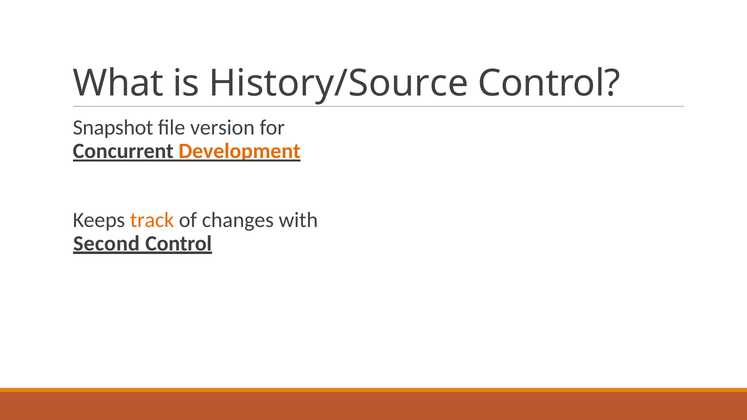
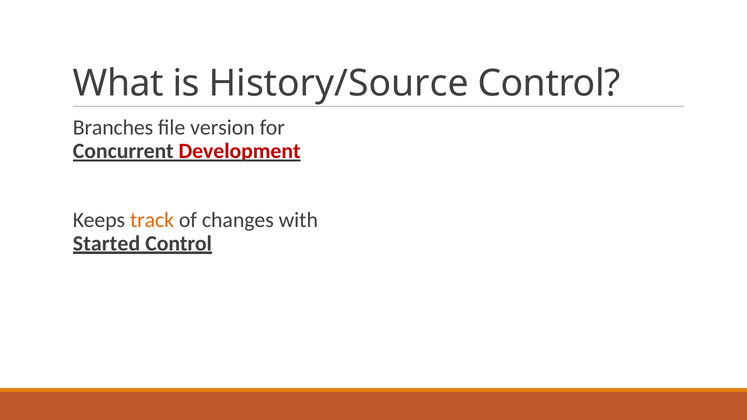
Snapshot: Snapshot -> Branches (113, 128)
Development colour: orange -> red (240, 151)
Second: Second -> Started (107, 243)
